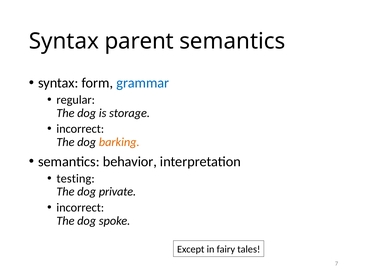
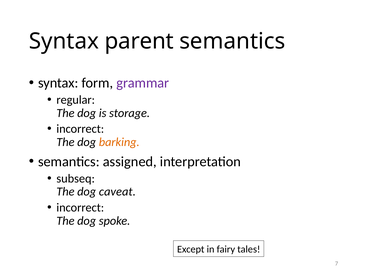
grammar colour: blue -> purple (143, 83)
behavior: behavior -> assigned (130, 161)
testing: testing -> subseq (76, 178)
private: private -> caveat (117, 191)
